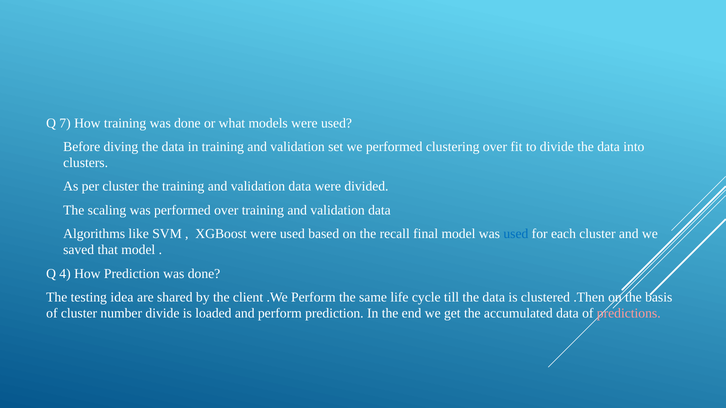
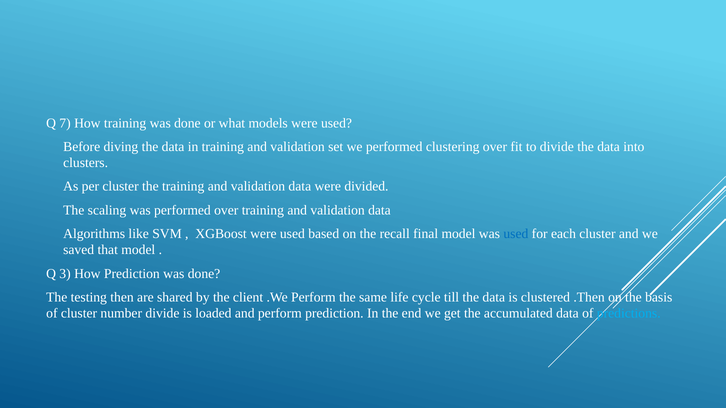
4: 4 -> 3 (65, 274)
idea: idea -> then (122, 297)
predictions colour: pink -> light blue (629, 314)
